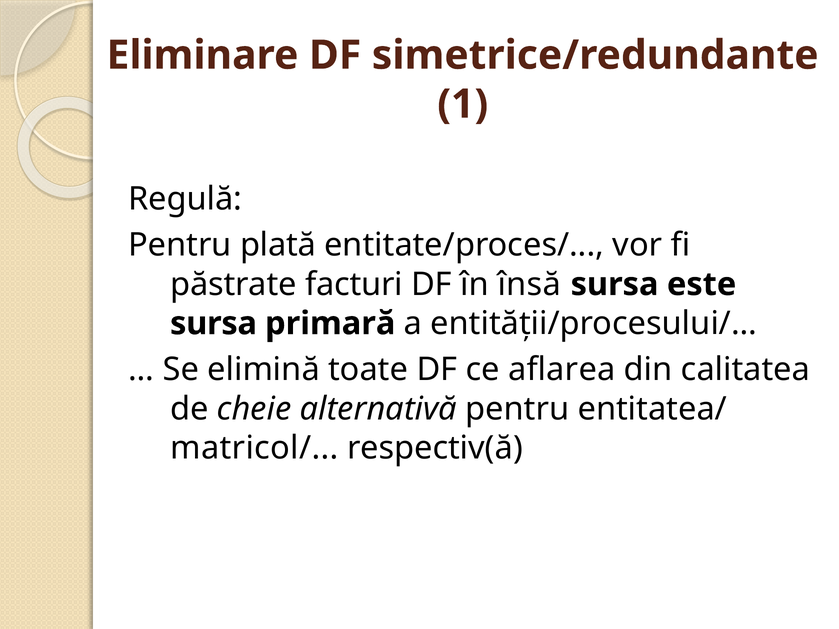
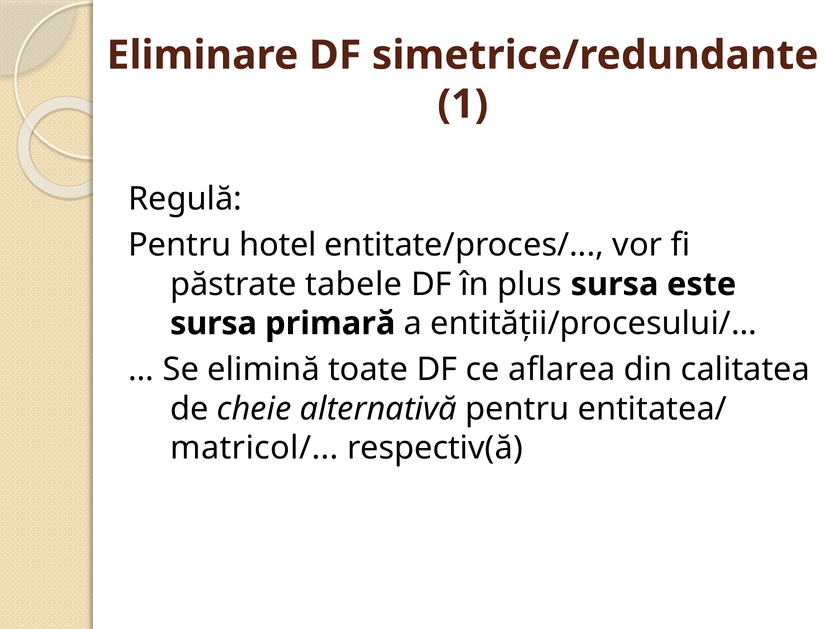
plată: plată -> hotel (278, 245)
facturi: facturi -> tabele (354, 284)
însă: însă -> plus (530, 284)
